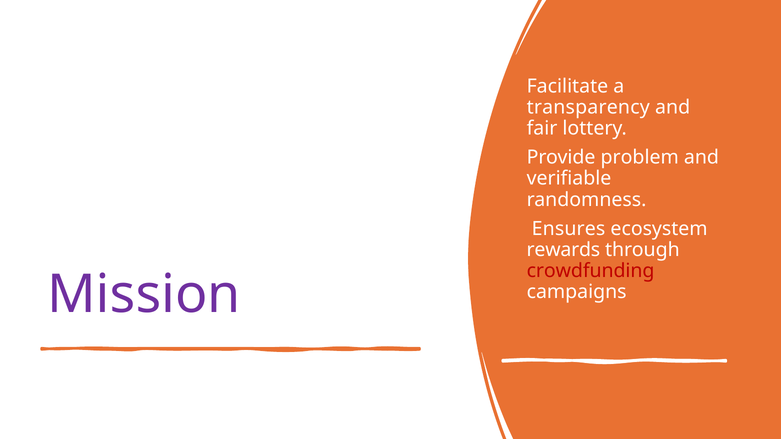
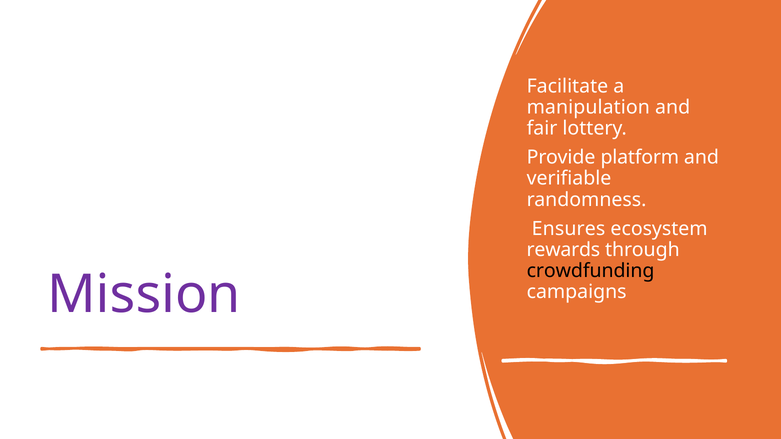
transparency: transparency -> manipulation (588, 107)
problem: problem -> platform (640, 158)
crowdfunding colour: red -> black (591, 271)
